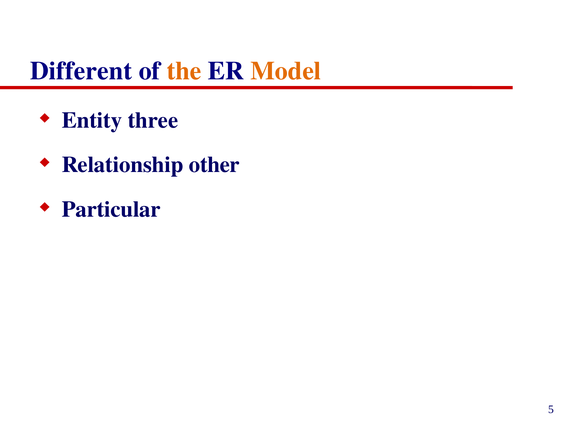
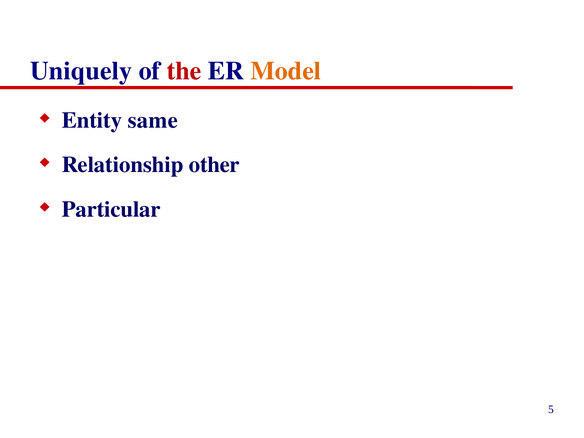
Different: Different -> Uniquely (81, 71)
the colour: orange -> red (184, 71)
three: three -> same (153, 120)
